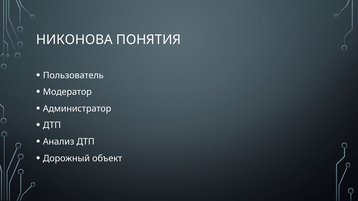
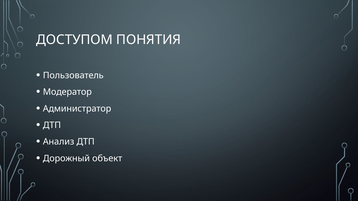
НИКОНОВА: НИКОНОВА -> ДОСТУПОМ (74, 40)
